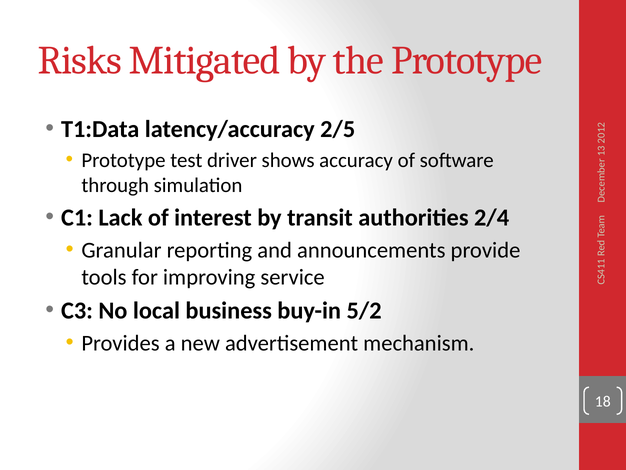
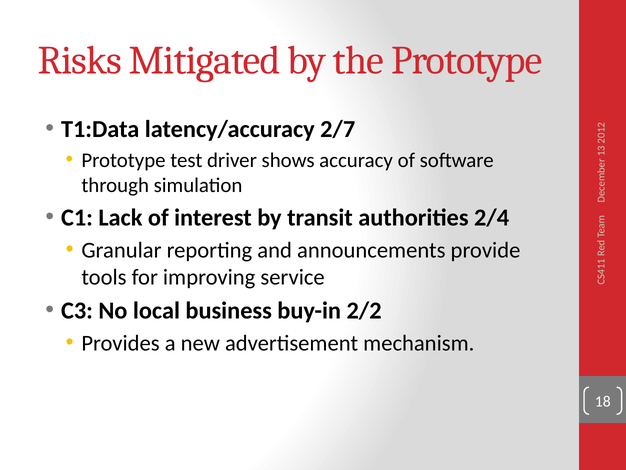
2/5: 2/5 -> 2/7 (338, 129)
5/2: 5/2 -> 2/2 (364, 310)
